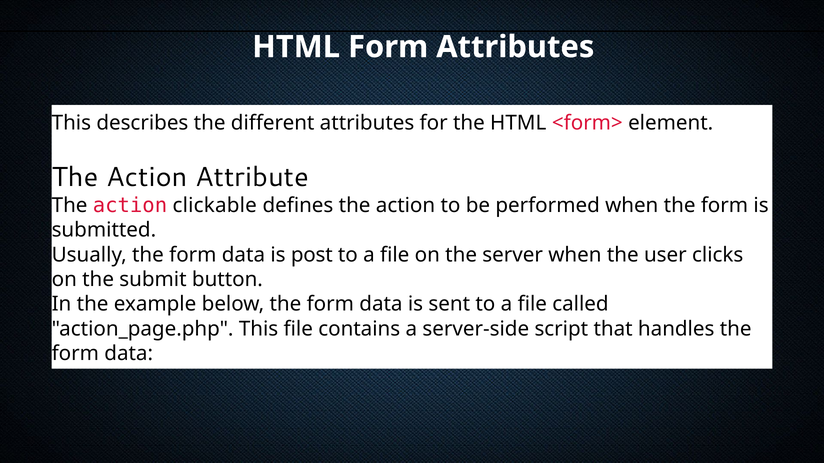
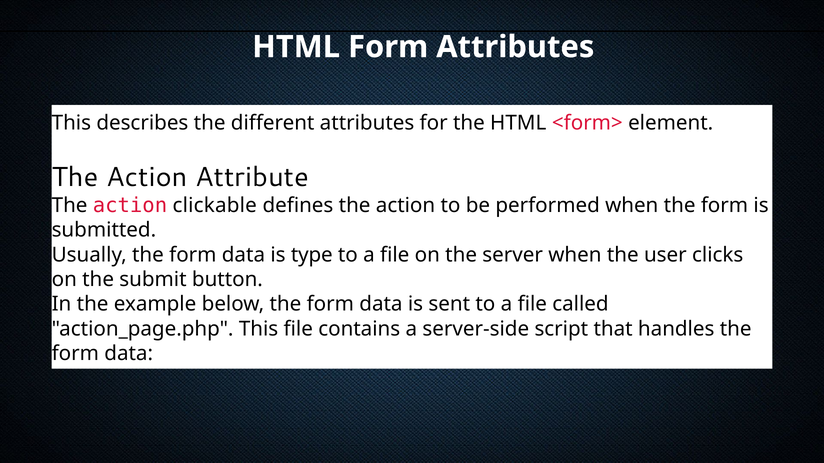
post: post -> type (312, 255)
